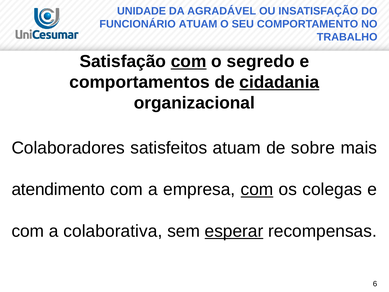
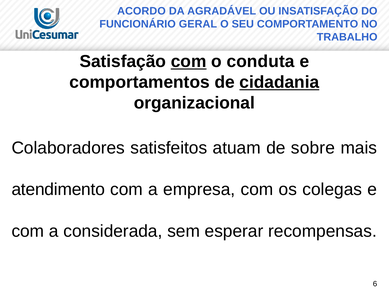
UNIDADE: UNIDADE -> ACORDO (141, 11)
FUNCIONÁRIO ATUAM: ATUAM -> GERAL (198, 24)
segredo: segredo -> conduta (261, 61)
com underline: present -> none (257, 189)
colaborativa: colaborativa -> considerada (113, 231)
esperar underline: present -> none (234, 231)
